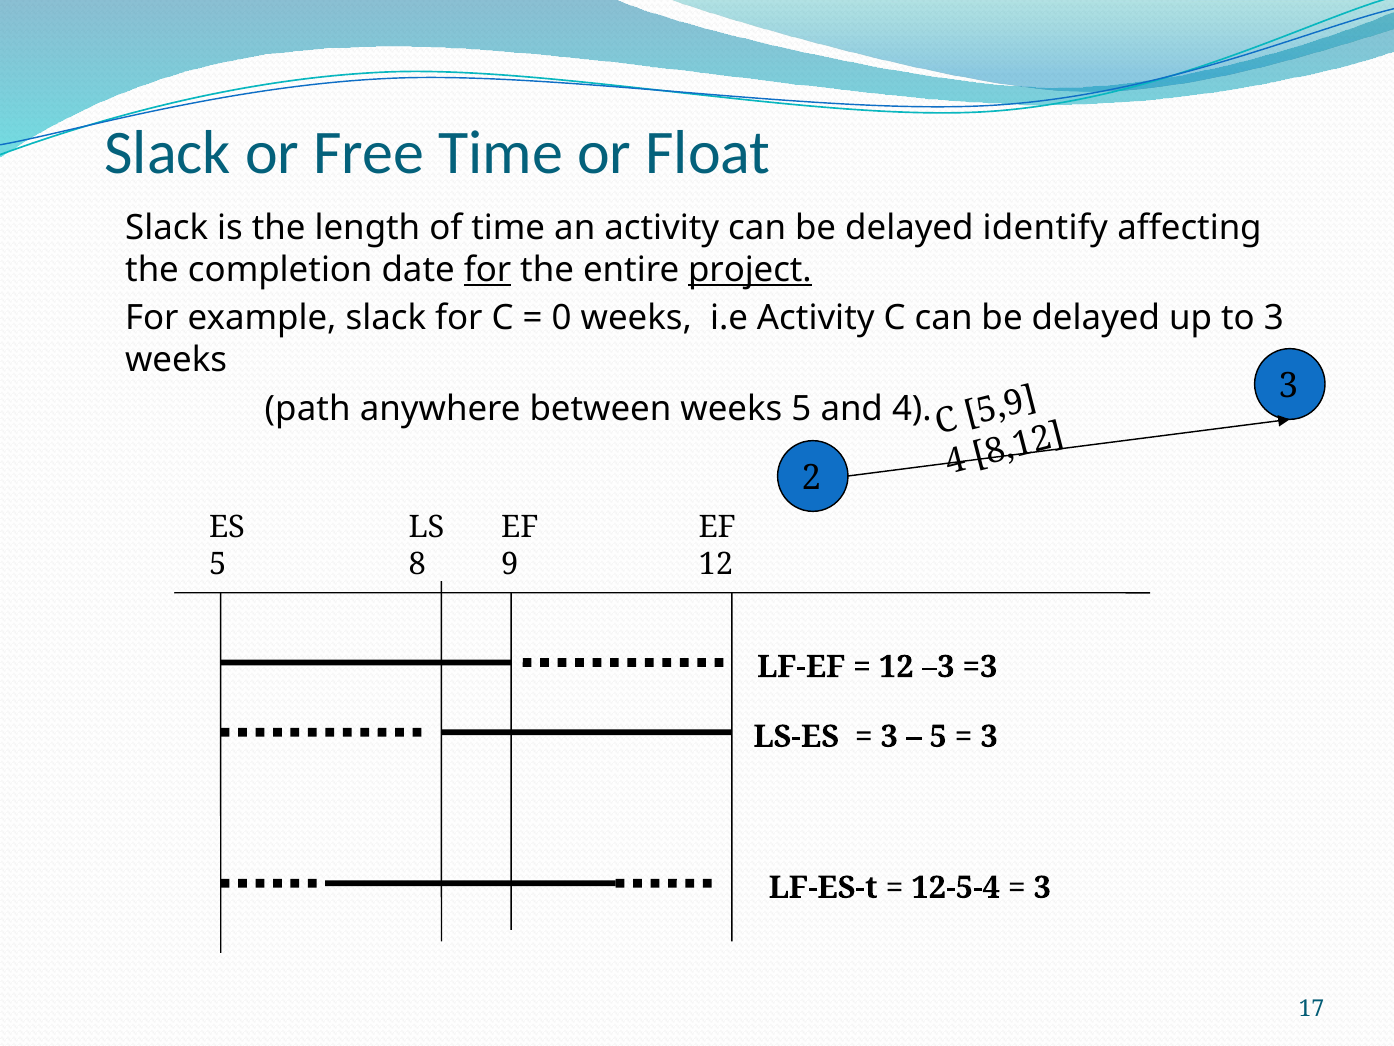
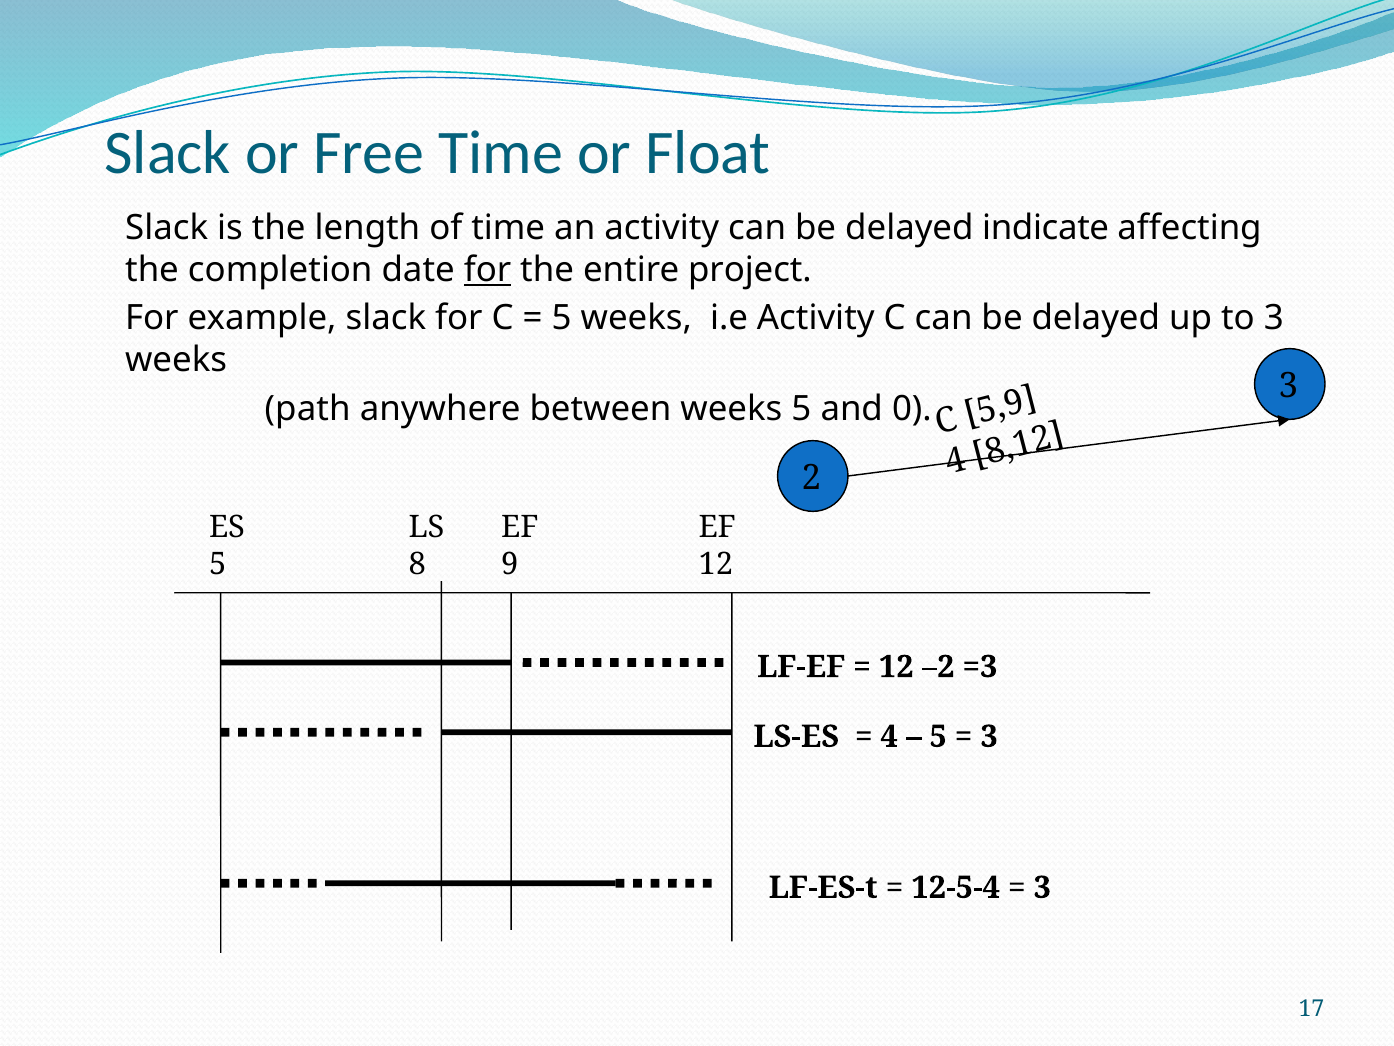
identify: identify -> indicate (1046, 228)
project underline: present -> none (750, 269)
0: 0 -> 5 (562, 318)
and 4: 4 -> 0 (912, 409)
–3: –3 -> –2 (938, 667)
3: 3 -> 4 (889, 736)
